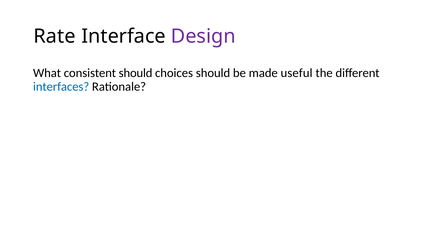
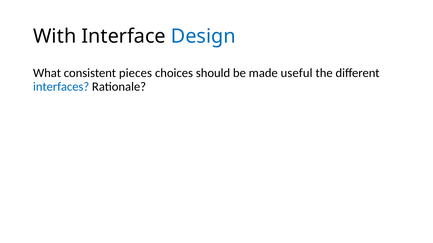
Rate: Rate -> With (55, 36)
Design colour: purple -> blue (203, 36)
consistent should: should -> pieces (135, 73)
